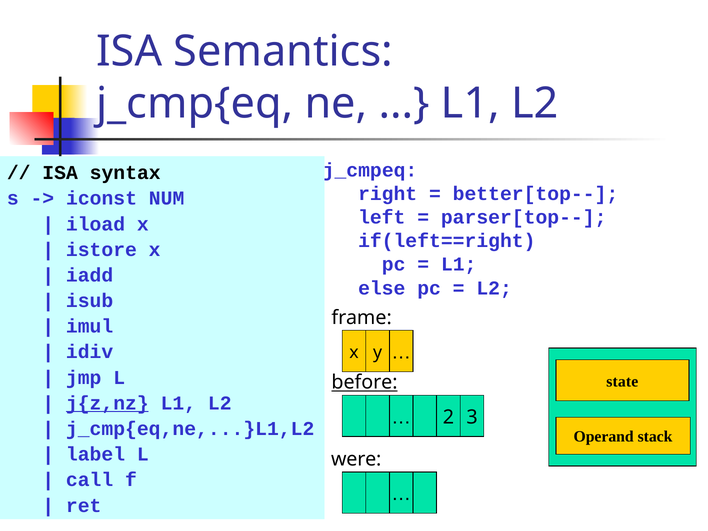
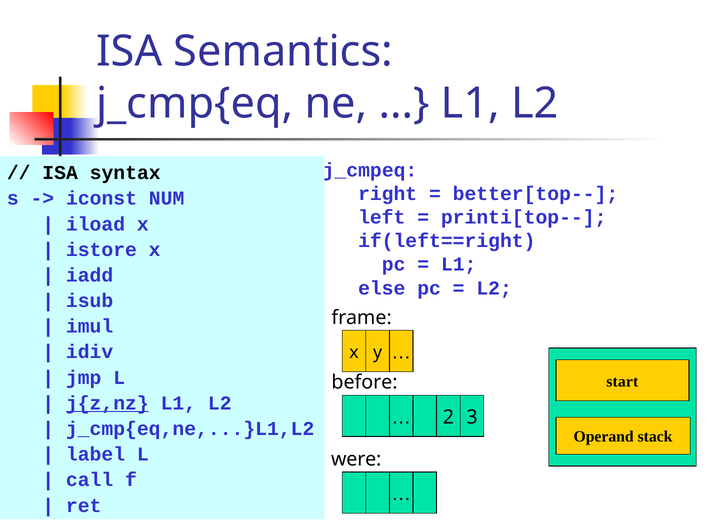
parser[top--: parser[top-- -> printi[top-- (524, 217)
state: state -> start (622, 381)
before underline: present -> none (365, 382)
